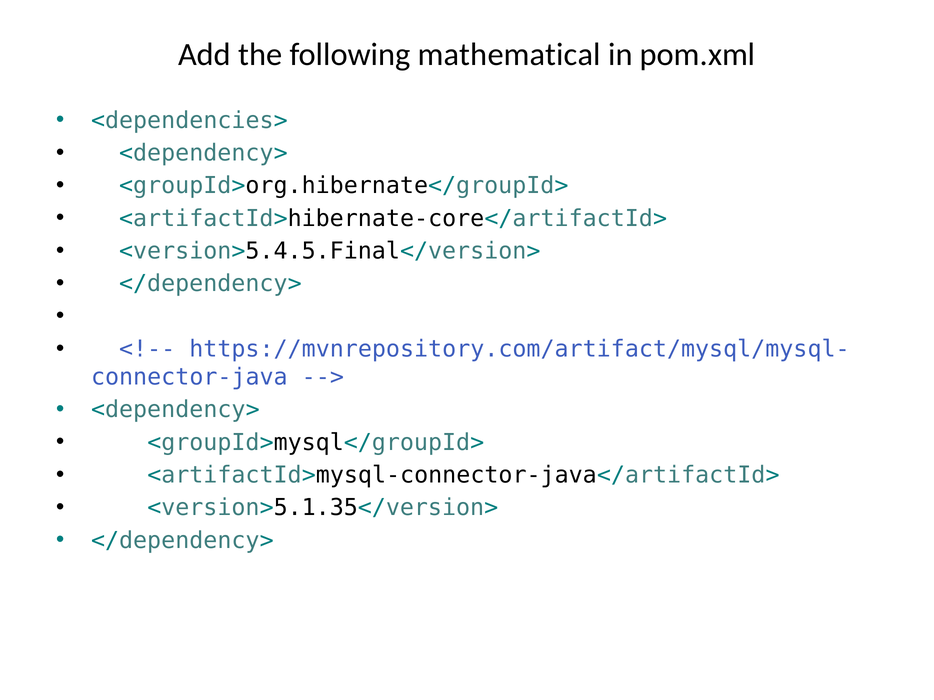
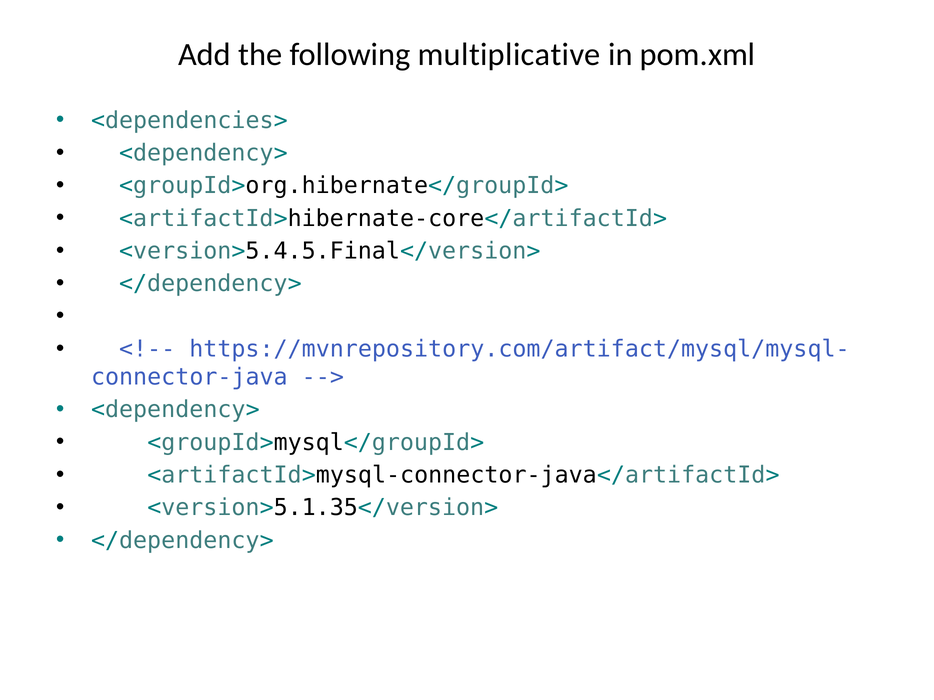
mathematical: mathematical -> multiplicative (509, 54)
